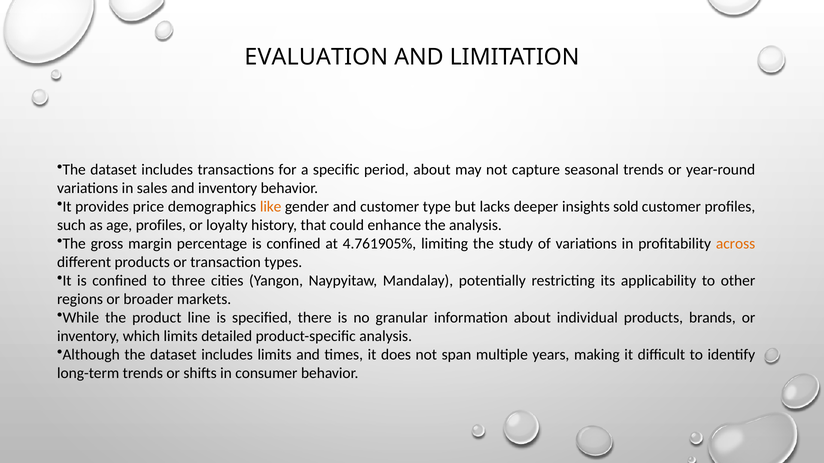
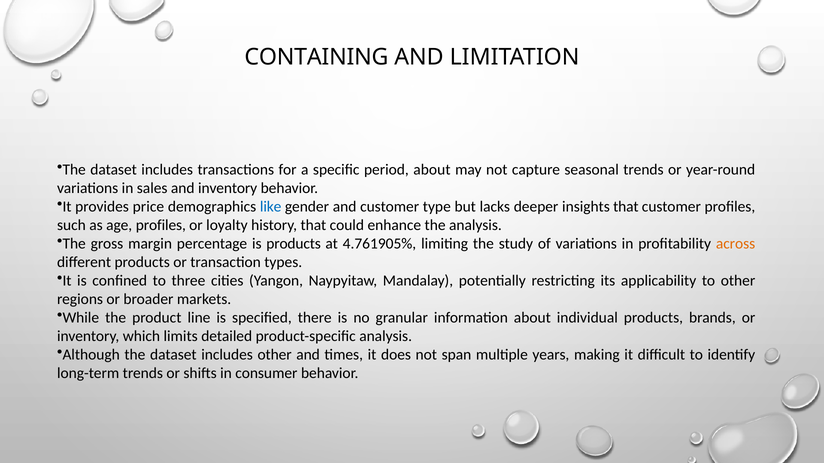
EVALUATION: EVALUATION -> CONTAINING (316, 57)
like colour: orange -> blue (271, 207)
insights sold: sold -> that (626, 207)
percentage is confined: confined -> products (294, 244)
includes limits: limits -> other (275, 355)
